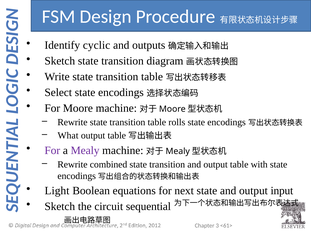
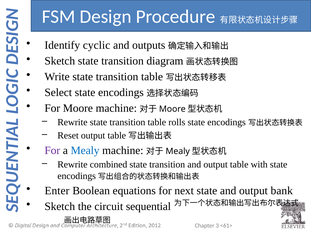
What: What -> Reset (68, 136)
Mealy colour: purple -> blue (85, 150)
Light: Light -> Enter (57, 191)
input: input -> bank (282, 191)
